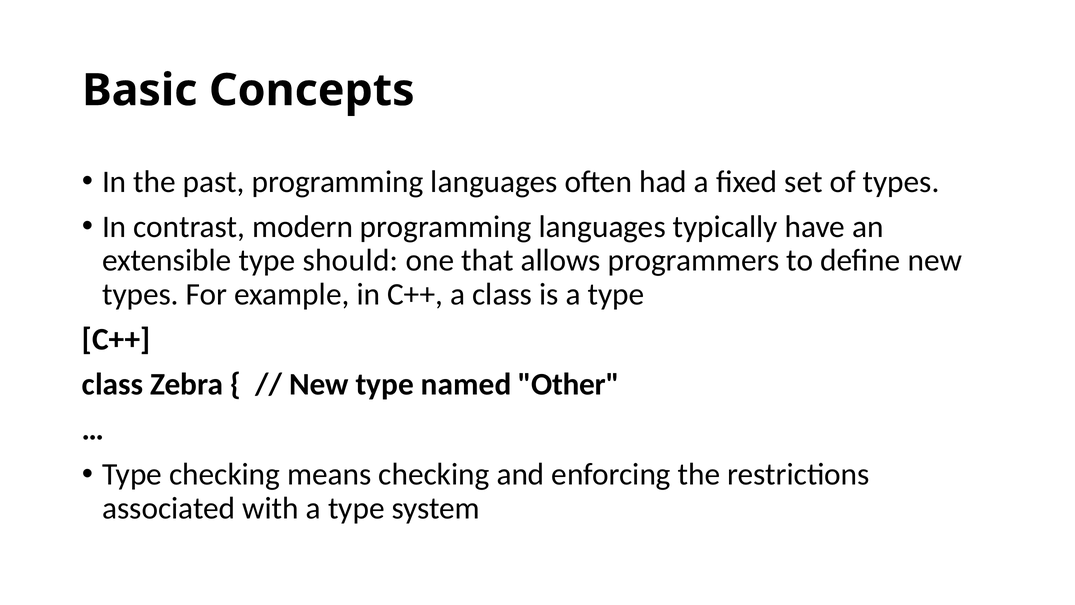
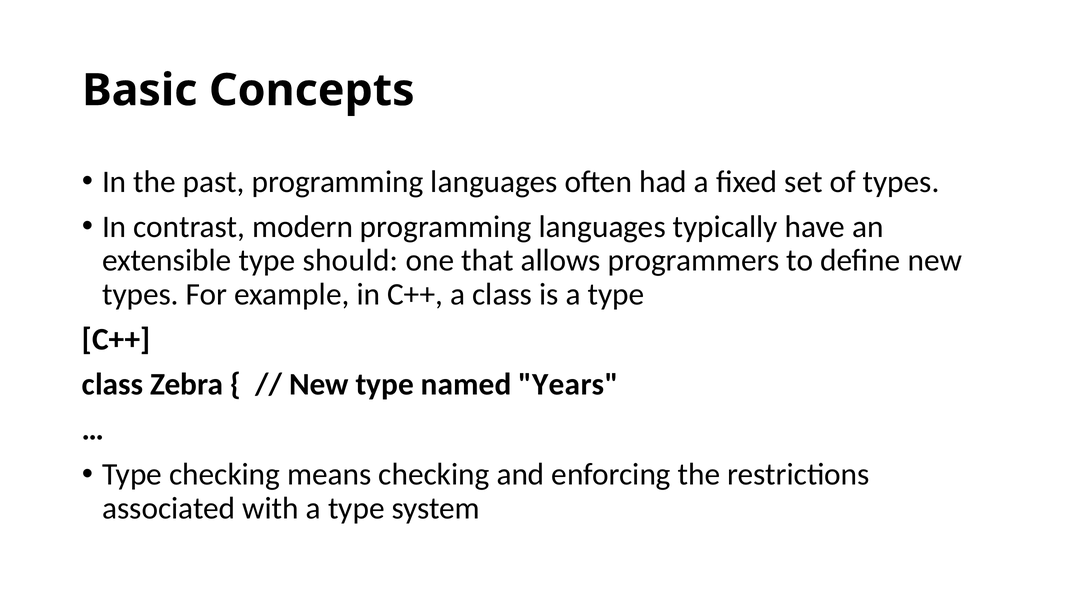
Other: Other -> Years (568, 384)
